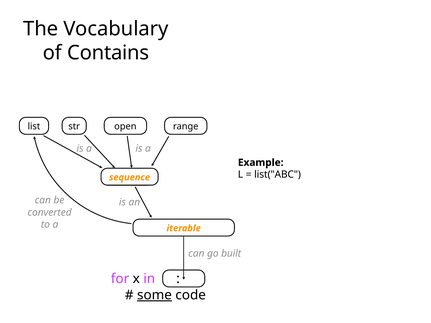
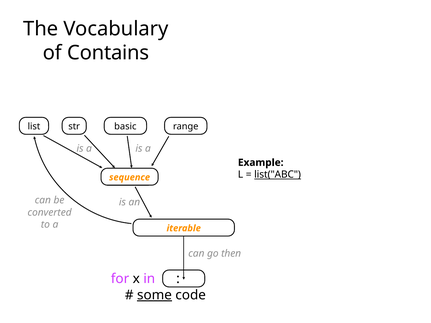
open: open -> basic (125, 127)
list("ABC underline: none -> present (278, 175)
built: built -> then (231, 254)
